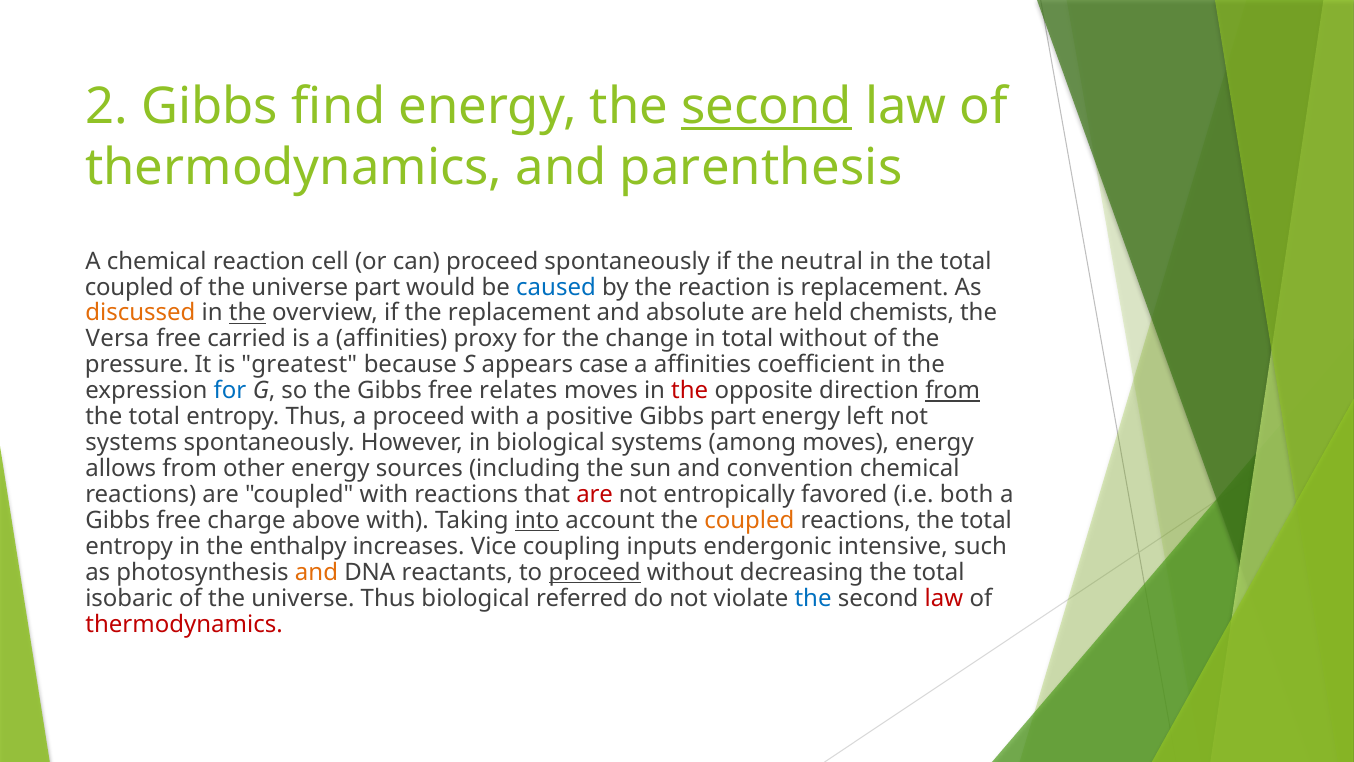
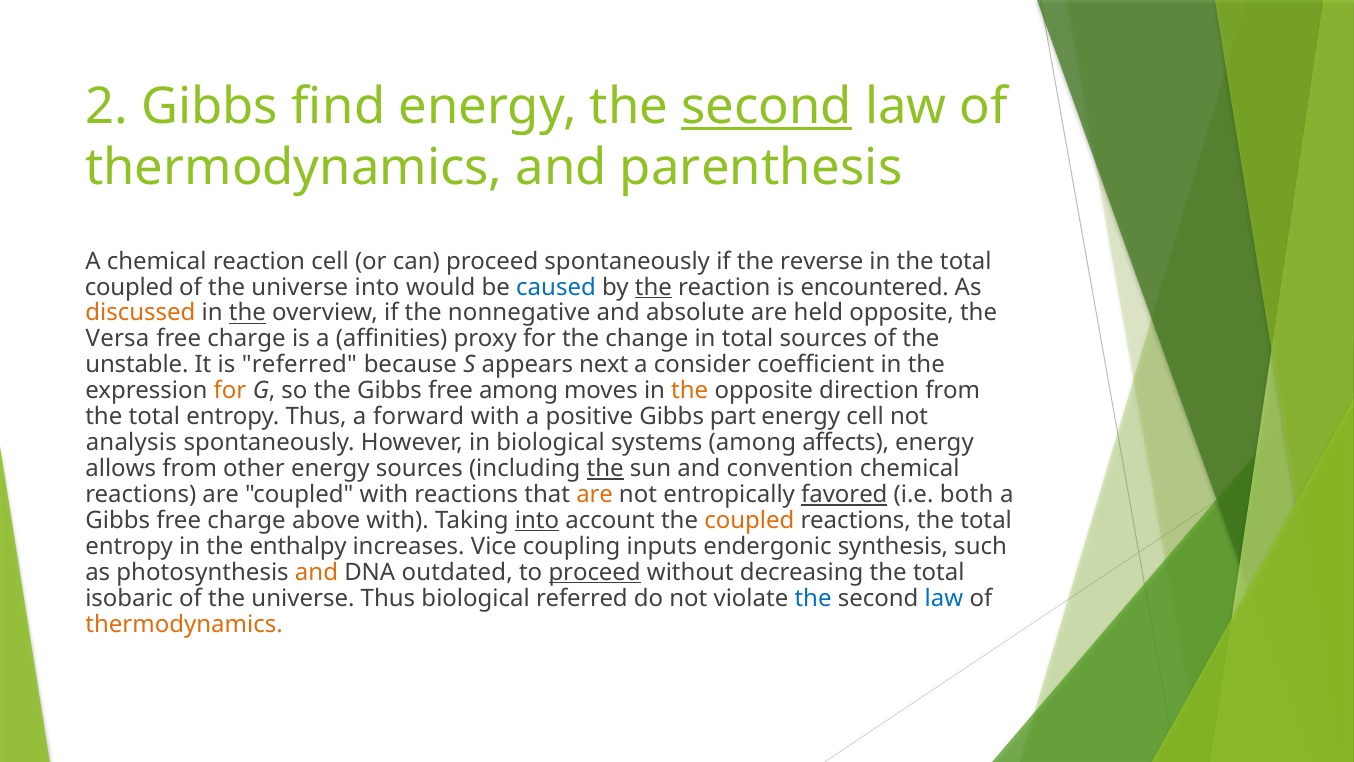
neutral: neutral -> reverse (822, 261)
universe part: part -> into (377, 287)
the underline: none -> present (653, 287)
is replacement: replacement -> encountered (875, 287)
the replacement: replacement -> nonnegative (519, 313)
held chemists: chemists -> opposite (902, 313)
carried: carried -> charge (247, 339)
total without: without -> sources (823, 339)
pressure: pressure -> unstable (137, 365)
is greatest: greatest -> referred (299, 365)
case: case -> next (604, 365)
affinities: affinities -> consider (702, 365)
for colour: blue -> orange (230, 391)
free relates: relates -> among (519, 391)
the colour: red -> orange (690, 391)
from underline: present -> none (953, 391)
a proceed: proceed -> forward (419, 417)
energy left: left -> cell (865, 417)
systems: systems -> analysis (131, 442)
among moves: moves -> affects (846, 442)
the underline: none -> present (605, 468)
are colour: red -> orange (595, 494)
favored underline: none -> present (844, 494)
intensive: intensive -> synthesis (893, 546)
reactants: reactants -> outdated (457, 572)
law colour: red -> blue (944, 598)
thermodynamics colour: red -> orange (184, 624)
